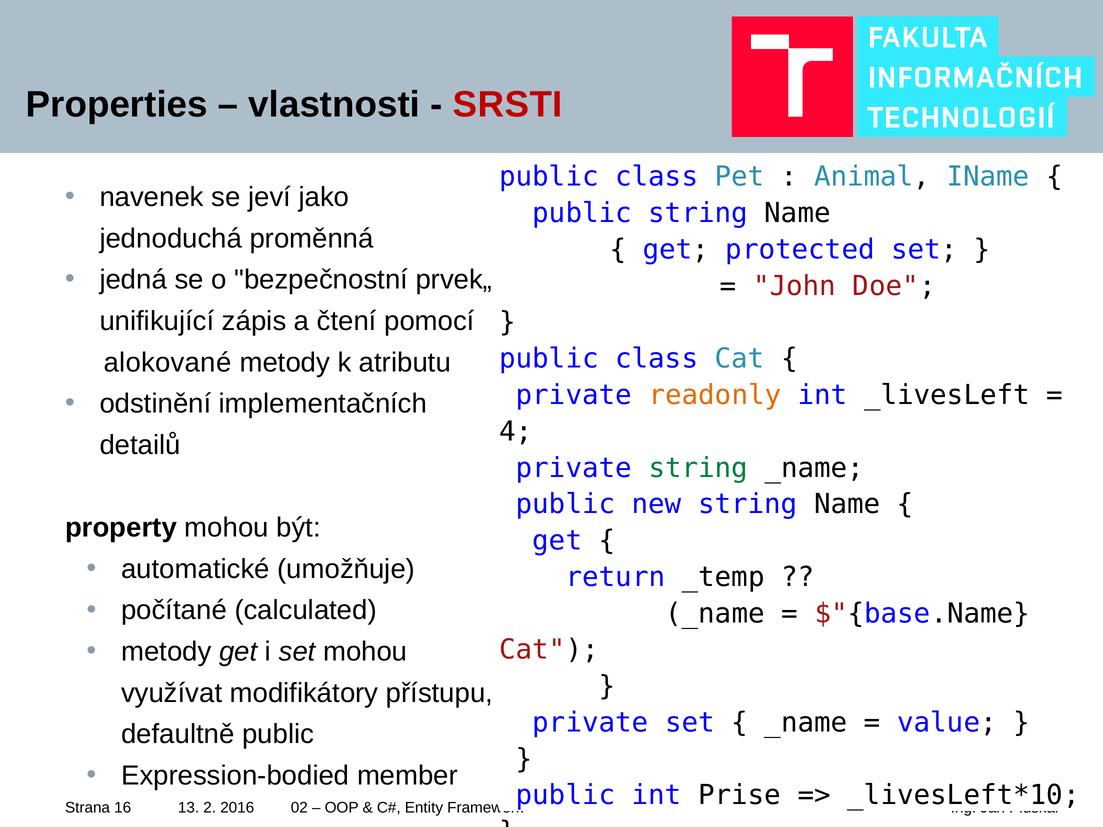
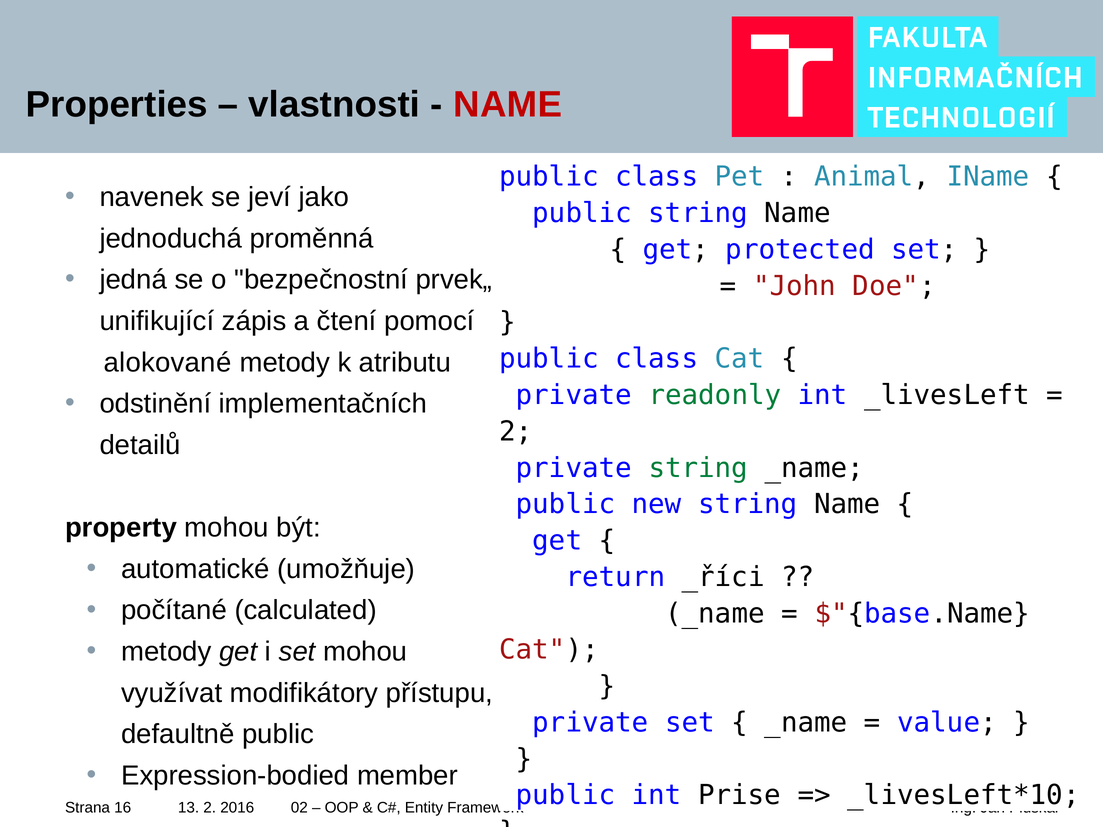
SRSTI: SRSTI -> NAME (508, 105)
readonly colour: orange -> green (715, 395)
4: 4 -> 2 (516, 432)
_temp: _temp -> _říci (723, 577)
